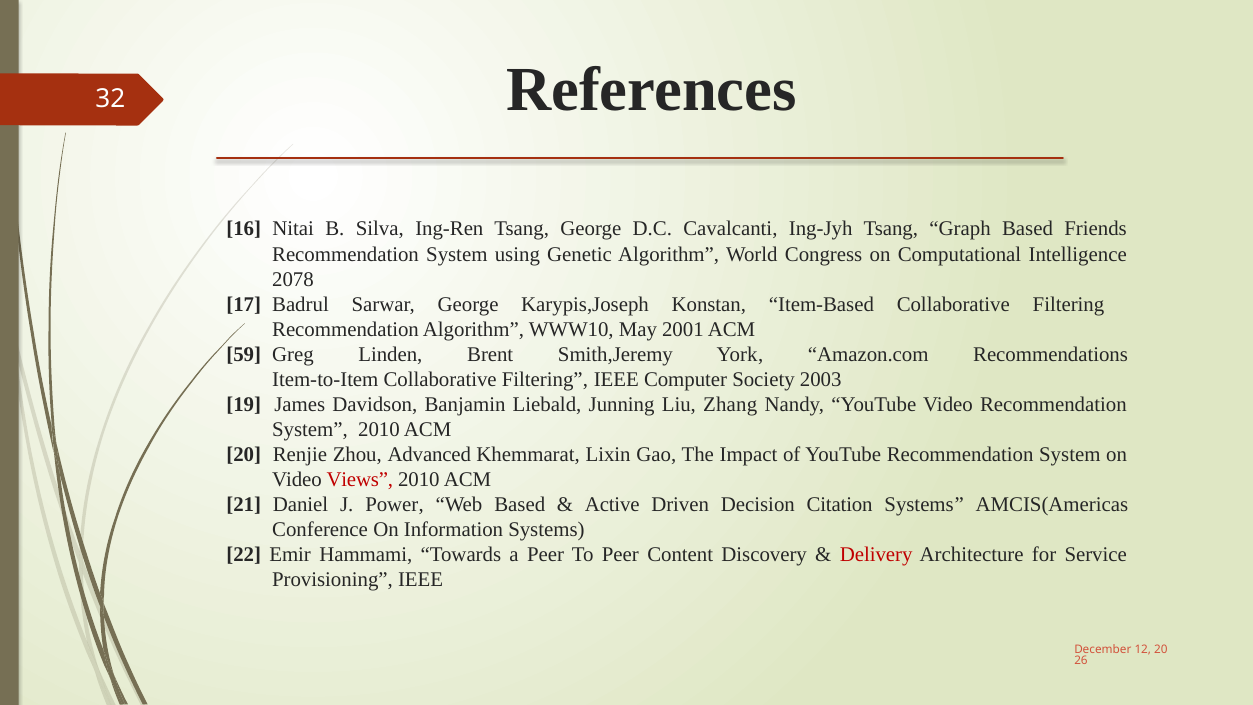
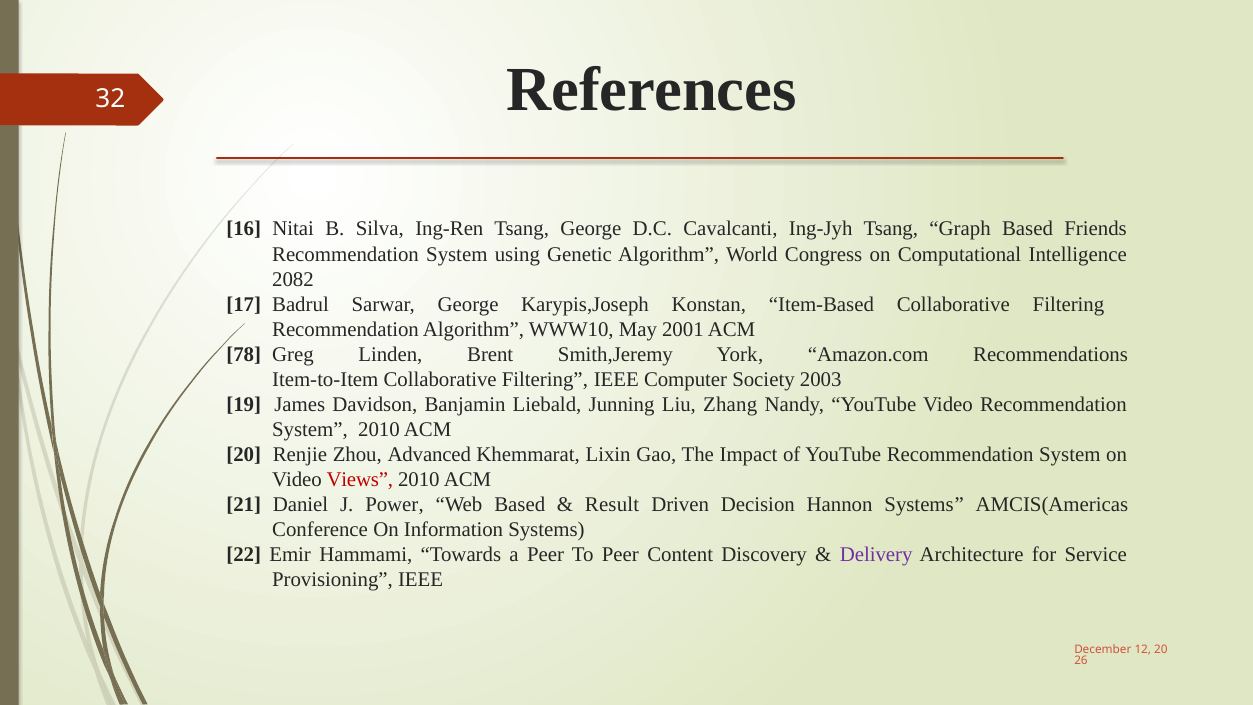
2078: 2078 -> 2082 (293, 279)
59: 59 -> 78 (244, 354)
Active: Active -> Result (612, 505)
Citation: Citation -> Hannon (840, 505)
Delivery colour: red -> purple (876, 555)
